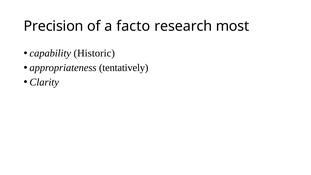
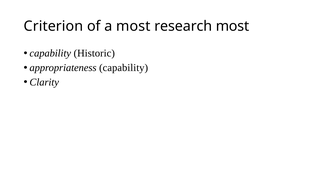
Precision: Precision -> Criterion (53, 26)
a facto: facto -> most (133, 26)
appropriateness tentatively: tentatively -> capability (124, 68)
